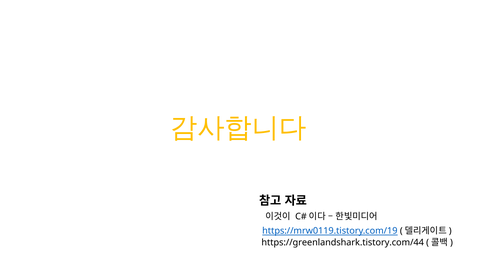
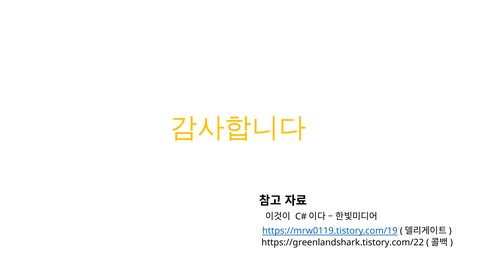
https://greenlandshark.tistory.com/44: https://greenlandshark.tistory.com/44 -> https://greenlandshark.tistory.com/22 (343, 242)
